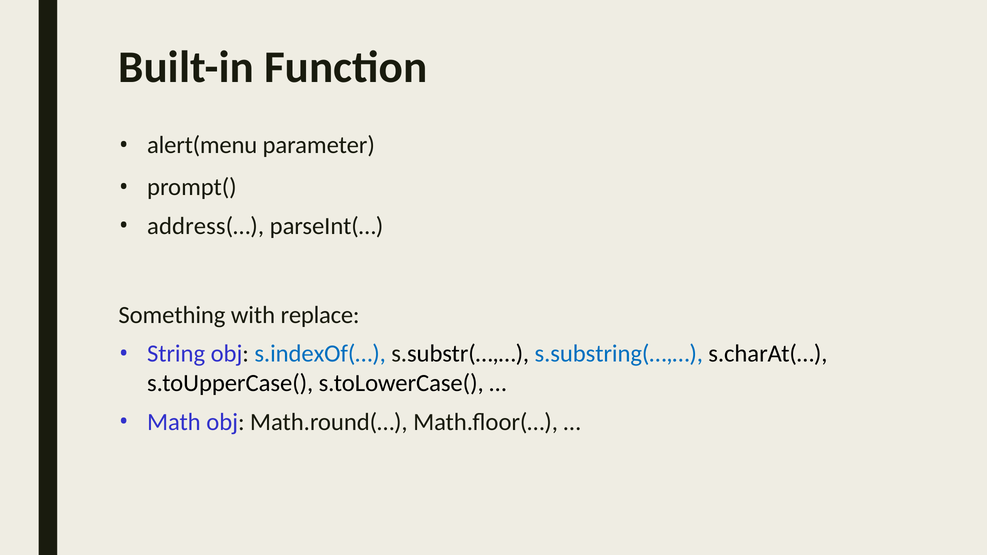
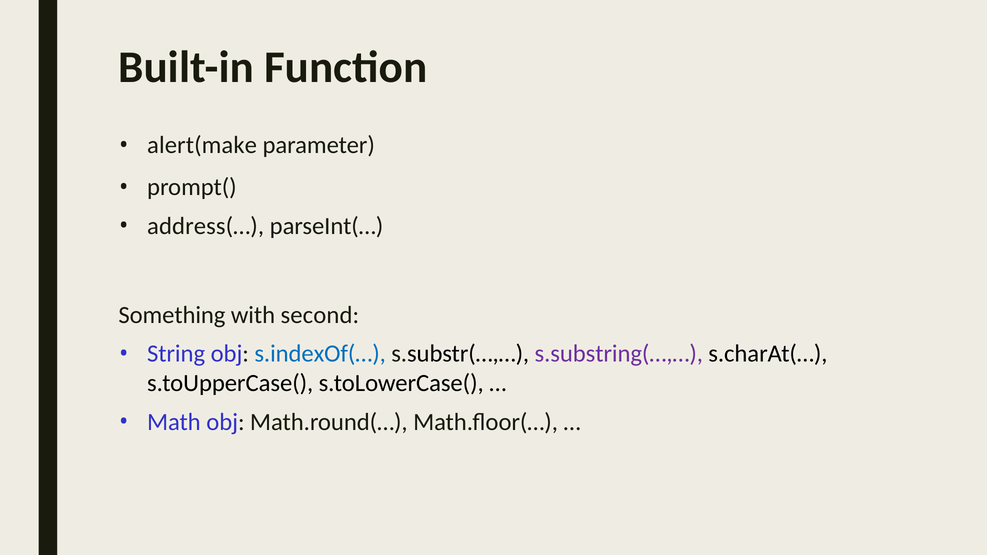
alert(menu: alert(menu -> alert(make (202, 145)
replace: replace -> second (320, 315)
s.substring(…,… colour: blue -> purple (619, 354)
